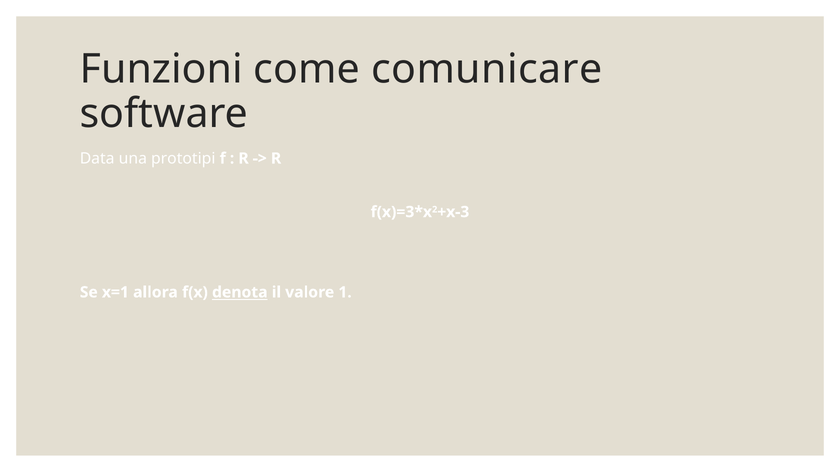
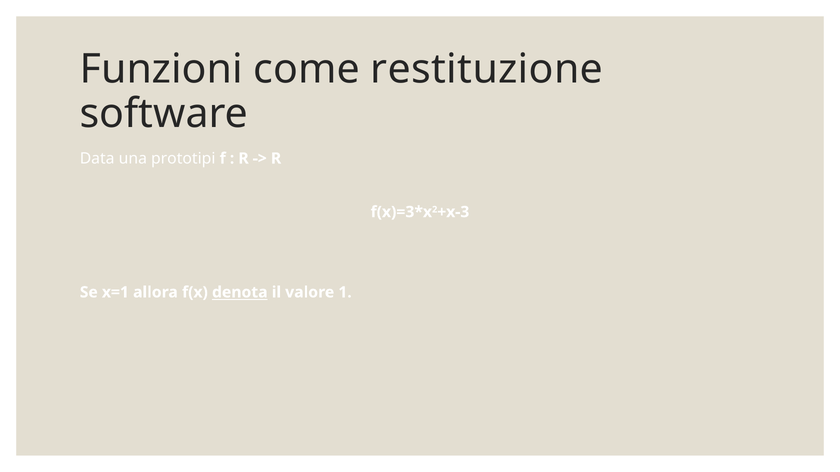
comunicare: comunicare -> restituzione (487, 69)
